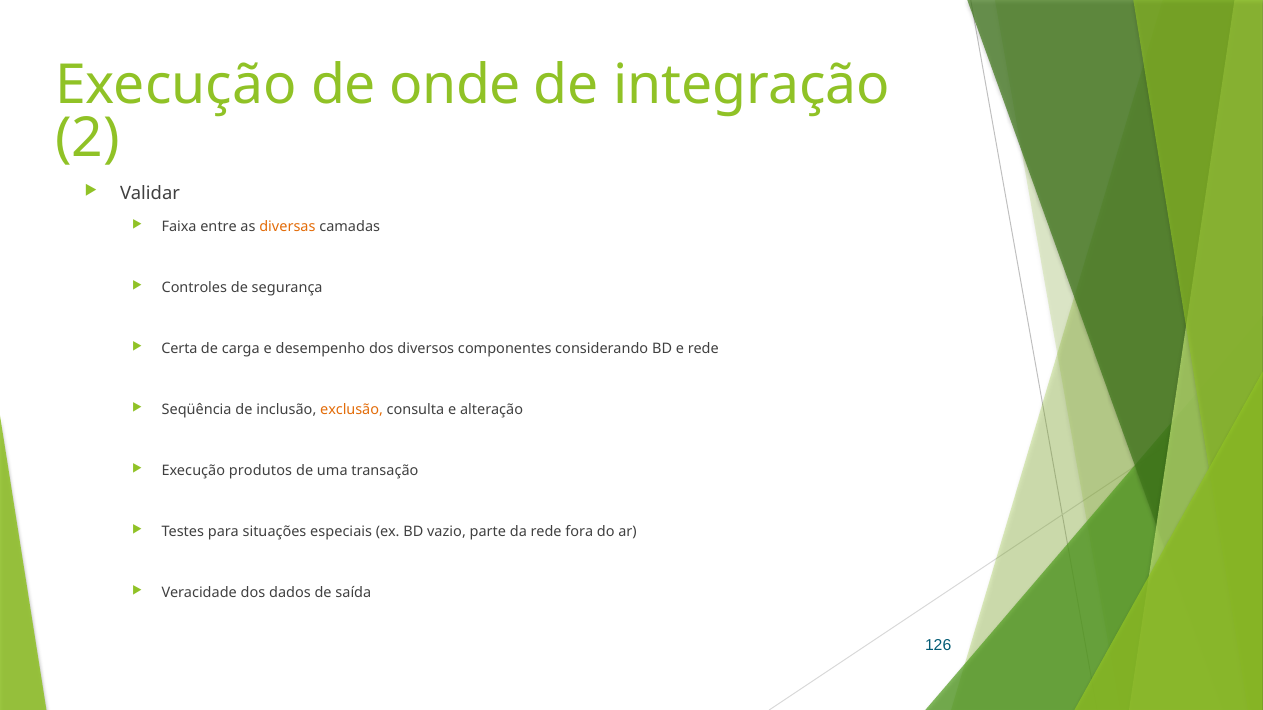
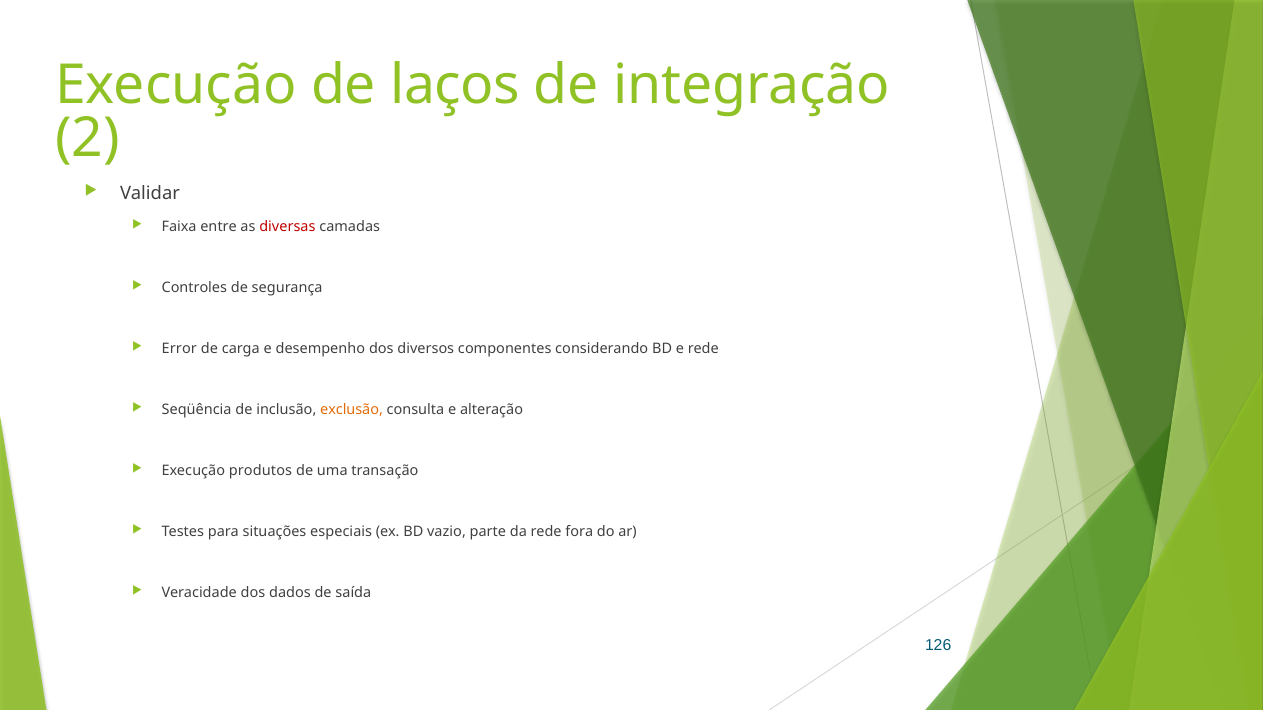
onde: onde -> laços (455, 85)
diversas colour: orange -> red (287, 226)
Certa: Certa -> Error (179, 349)
